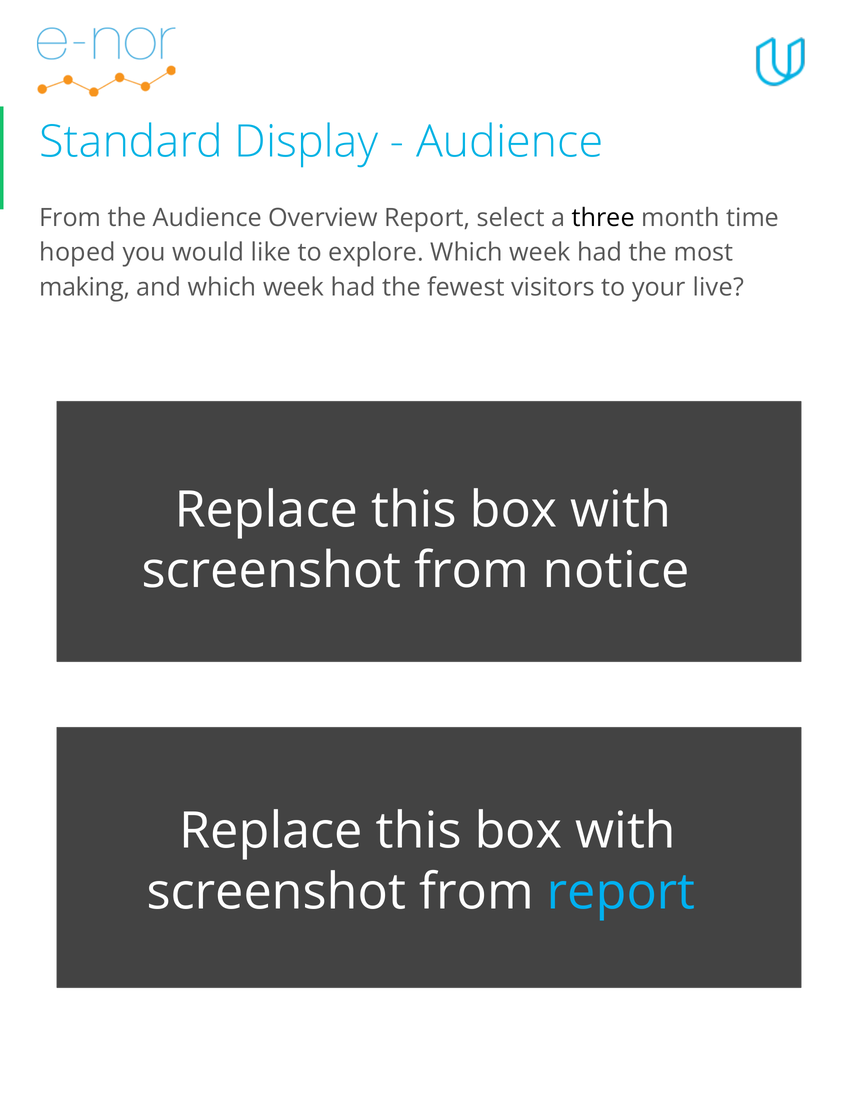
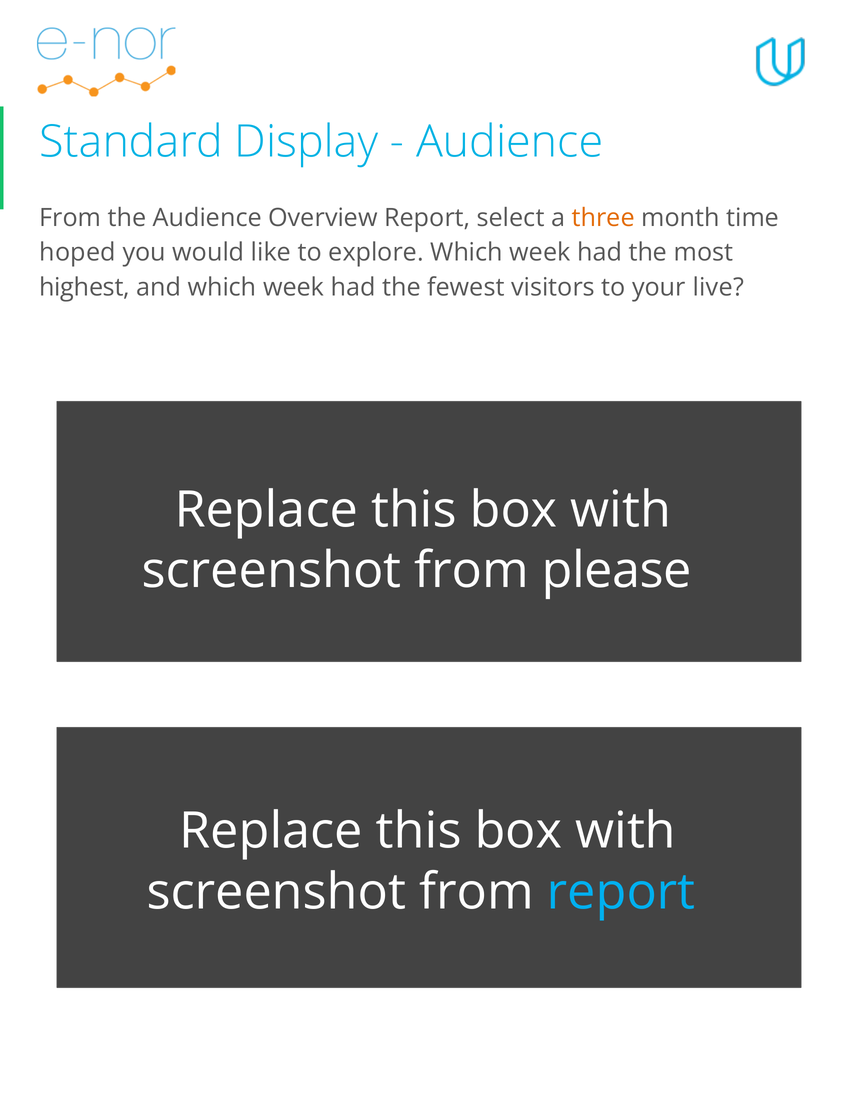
three colour: black -> orange (603, 218)
making: making -> highest (85, 287)
notice: notice -> please (617, 570)
